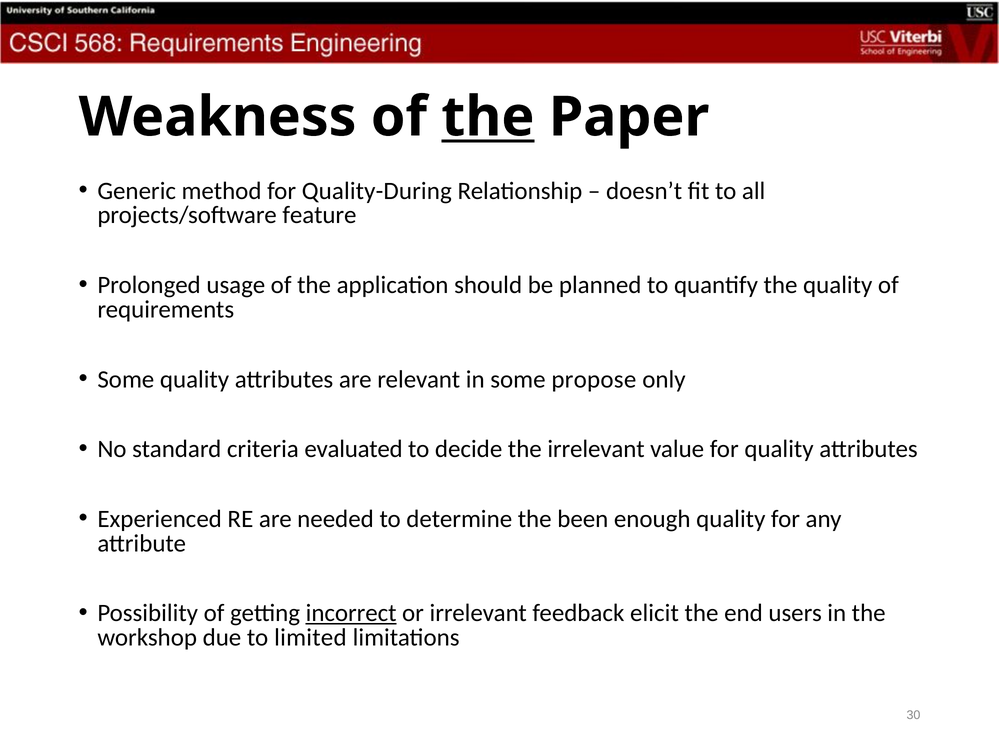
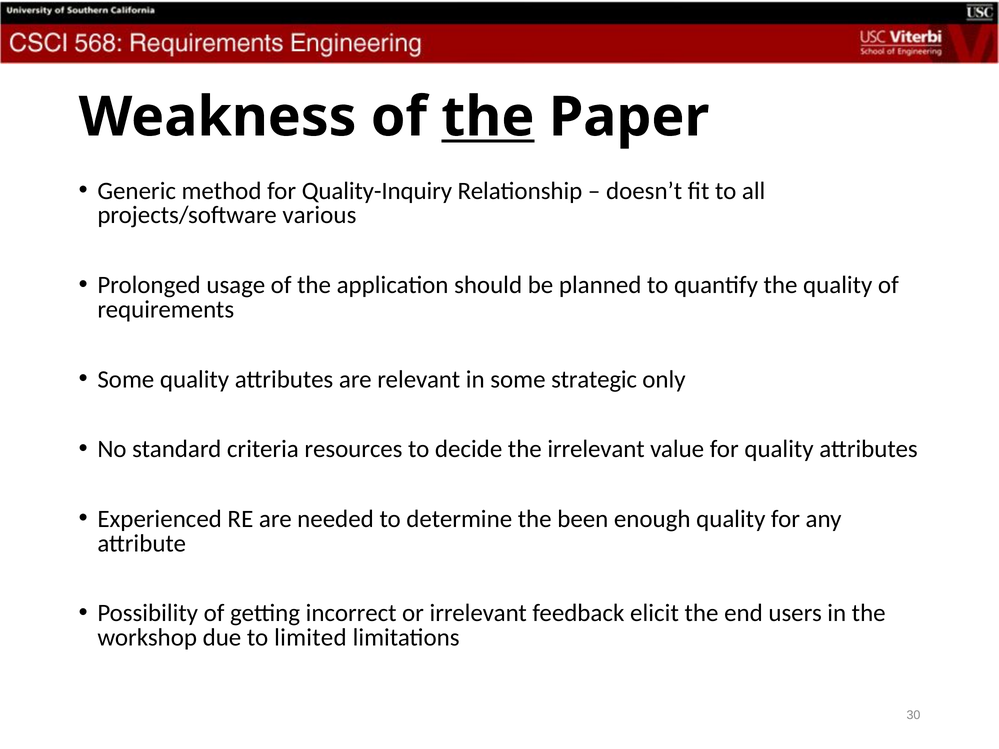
Quality-During: Quality-During -> Quality-Inquiry (377, 191)
feature: feature -> various (319, 215)
propose: propose -> strategic (594, 379)
evaluated: evaluated -> resources (353, 449)
incorrect underline: present -> none (351, 613)
